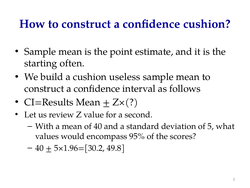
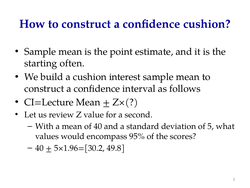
useless: useless -> interest (125, 77)
CI=Results: CI=Results -> CI=Lecture (49, 102)
